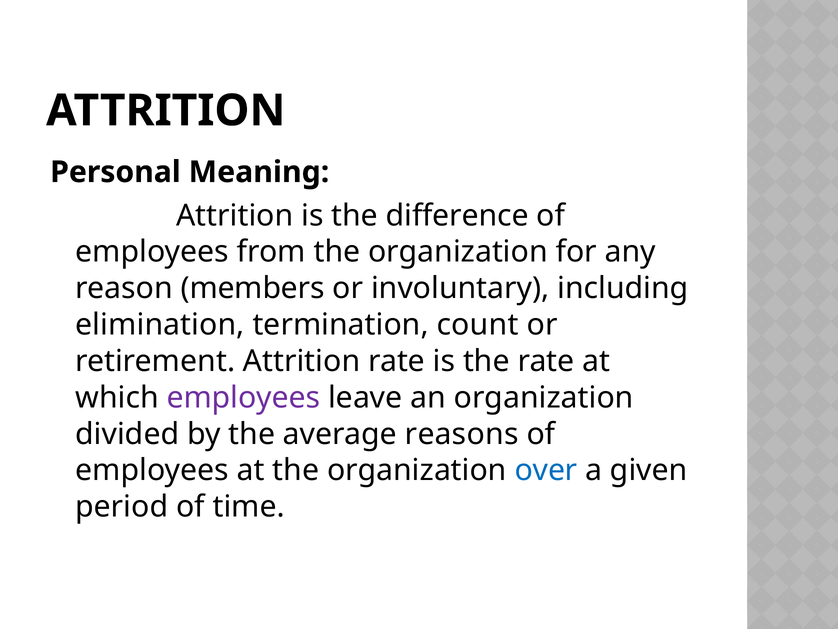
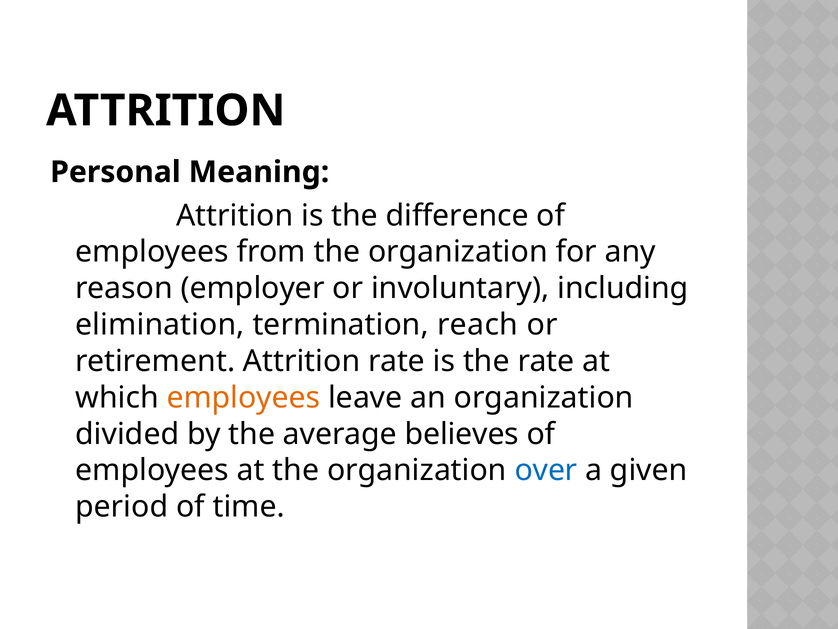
members: members -> employer (253, 288)
count: count -> reach (478, 325)
employees colour: purple -> orange (244, 397)
reasons: reasons -> believes (462, 434)
